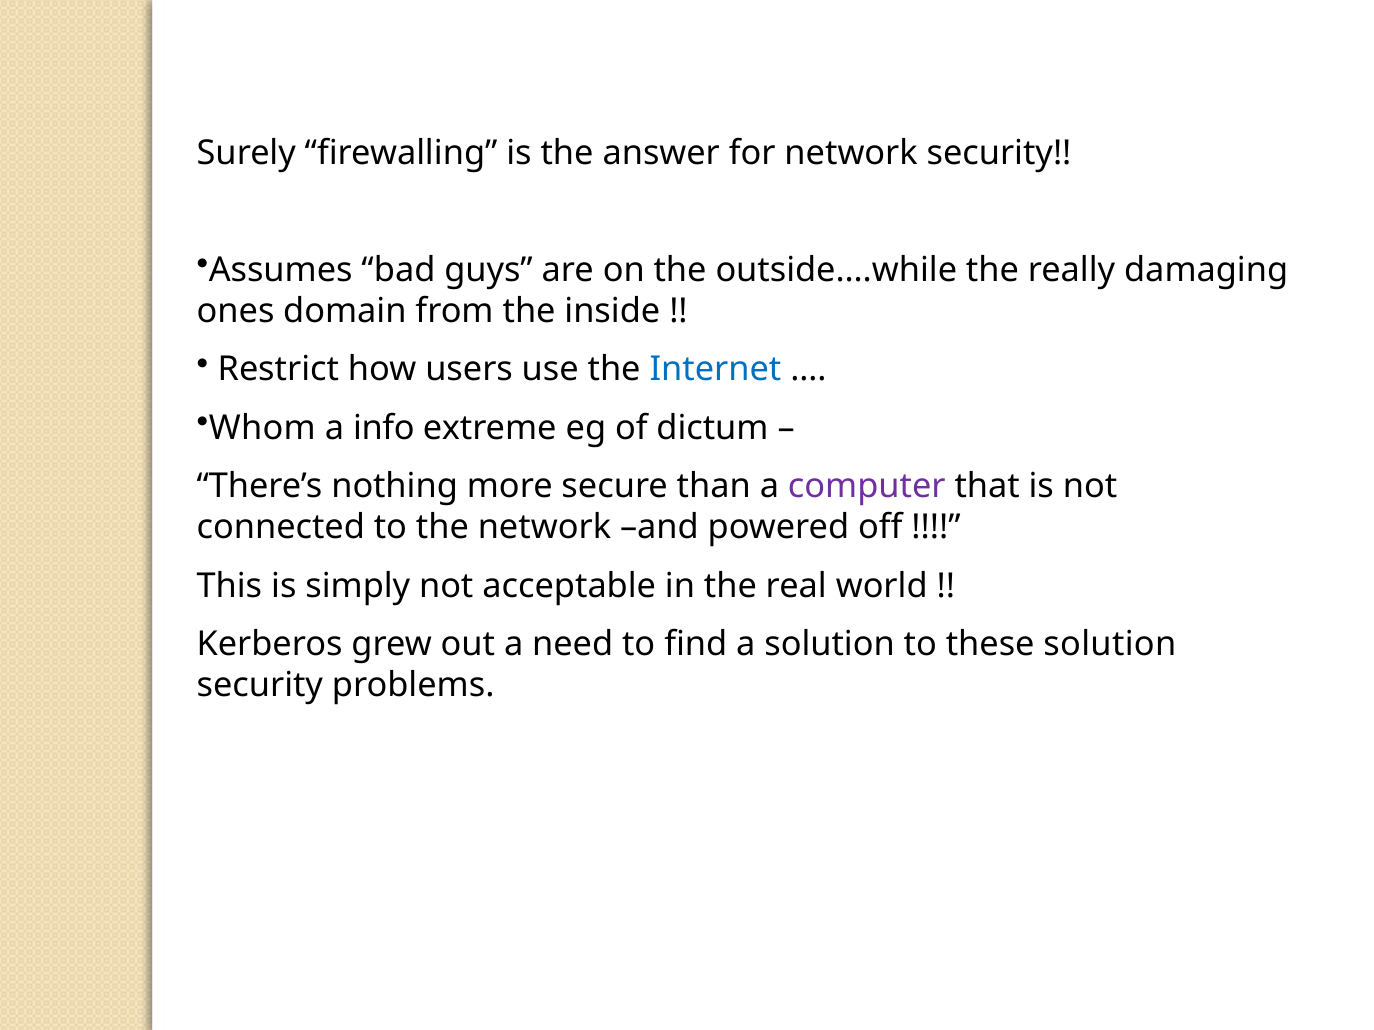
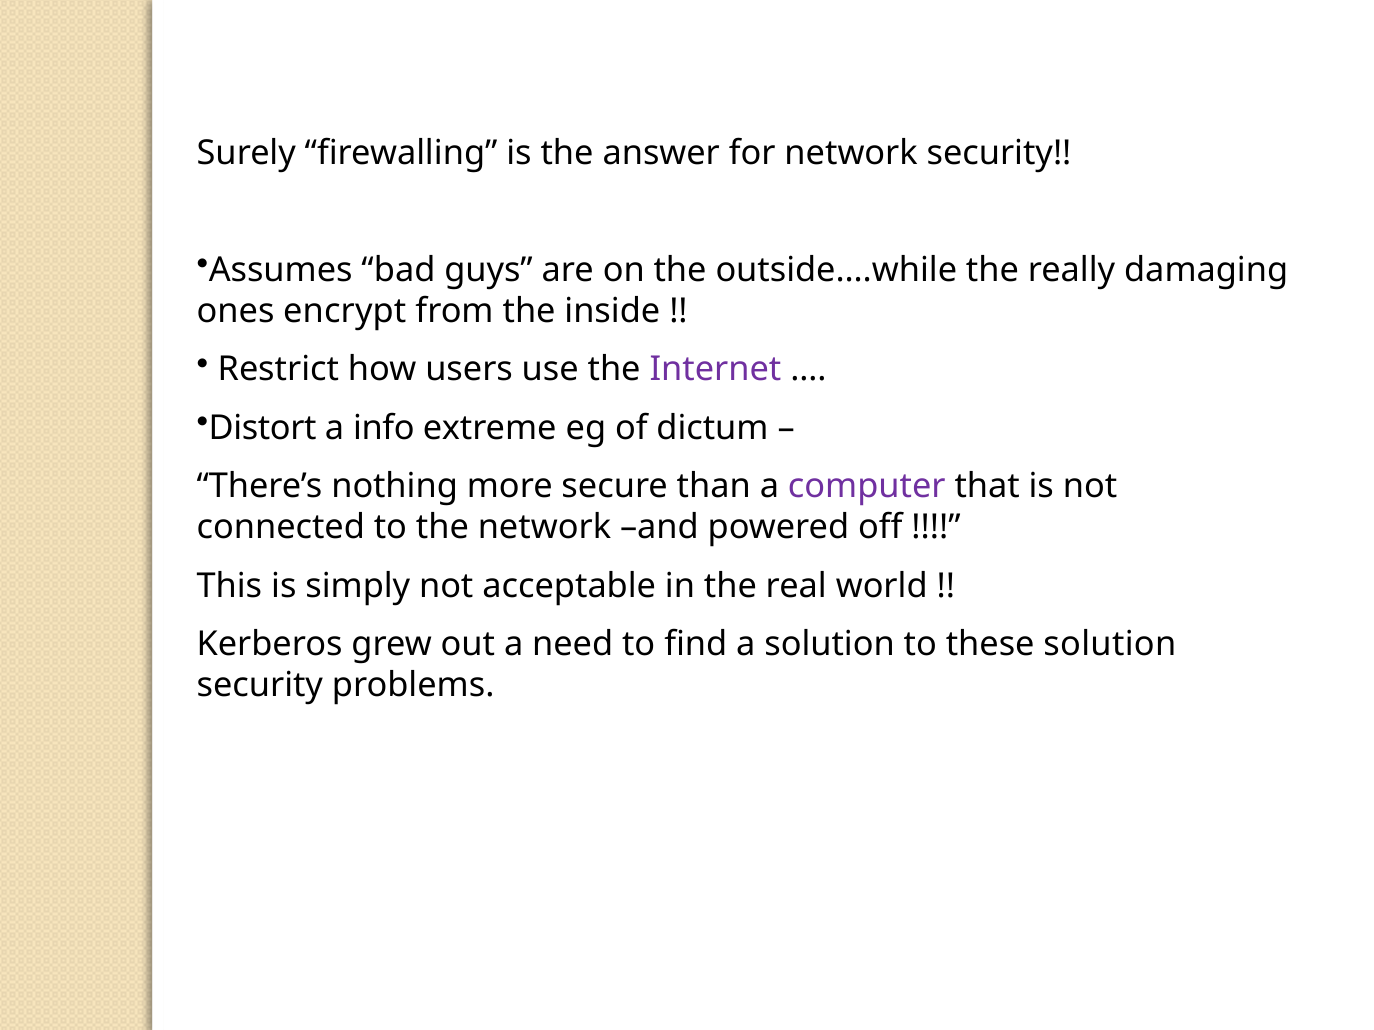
domain: domain -> encrypt (345, 311)
Internet colour: blue -> purple (715, 369)
Whom: Whom -> Distort (263, 428)
